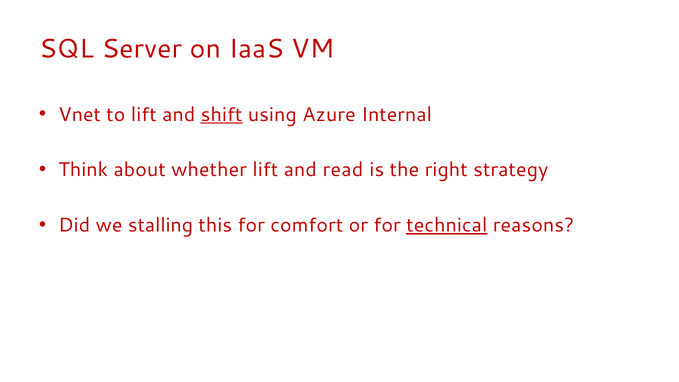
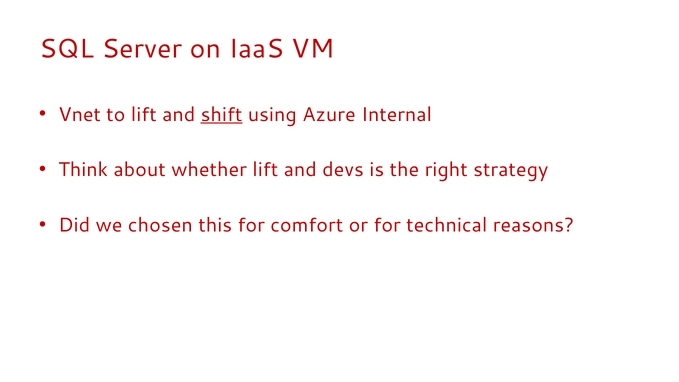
read: read -> devs (343, 170)
stalling: stalling -> chosen (160, 225)
technical underline: present -> none (447, 225)
